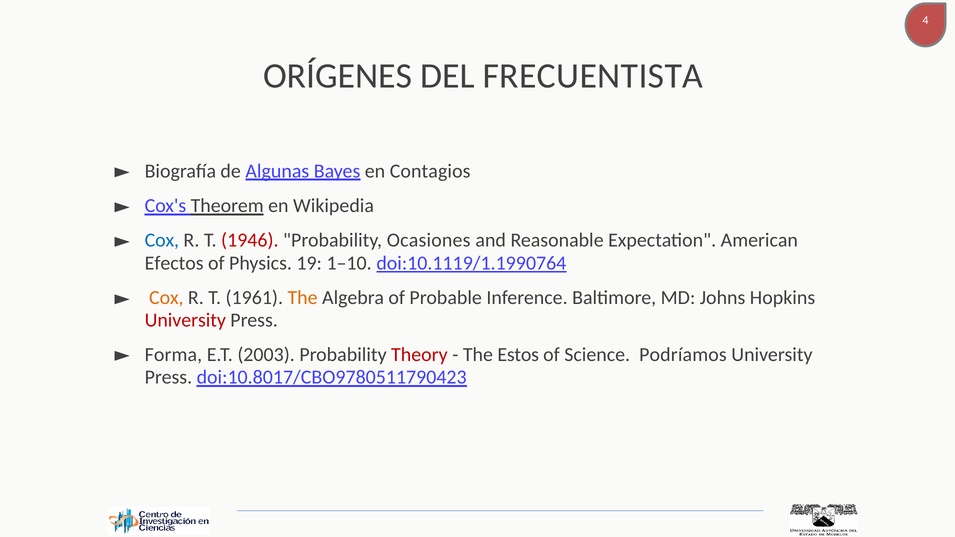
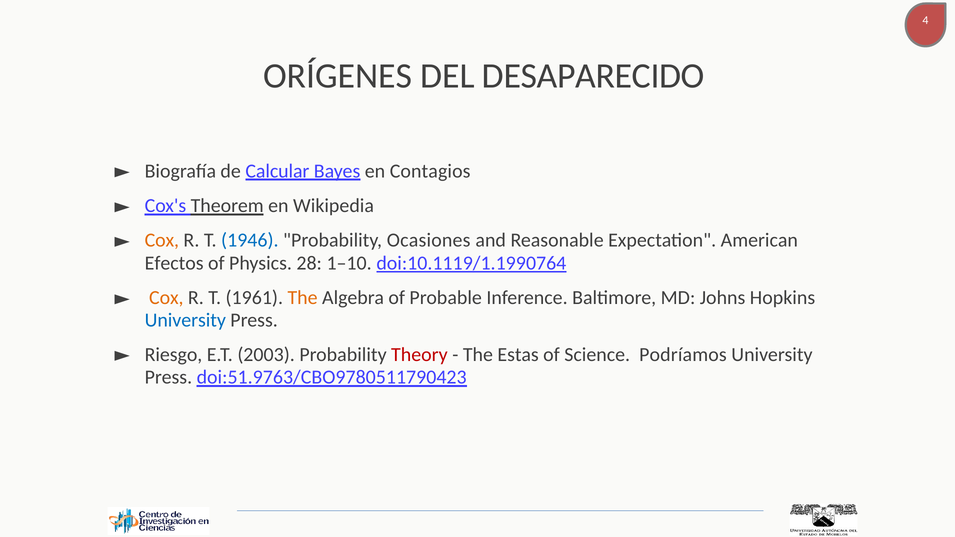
FRECUENTISTA: FRECUENTISTA -> DESAPARECIDO (593, 76)
Algunas: Algunas -> Calcular (277, 171)
Cox colour: blue -> orange (162, 241)
1946 colour: red -> blue (250, 241)
19: 19 -> 28 (309, 263)
University colour: red -> blue (185, 320)
Forma: Forma -> Riesgo (174, 355)
Estos: Estos -> Estas (518, 355)
doi:10.8017/CBO9780511790423: doi:10.8017/CBO9780511790423 -> doi:51.9763/CBO9780511790423 (332, 378)
